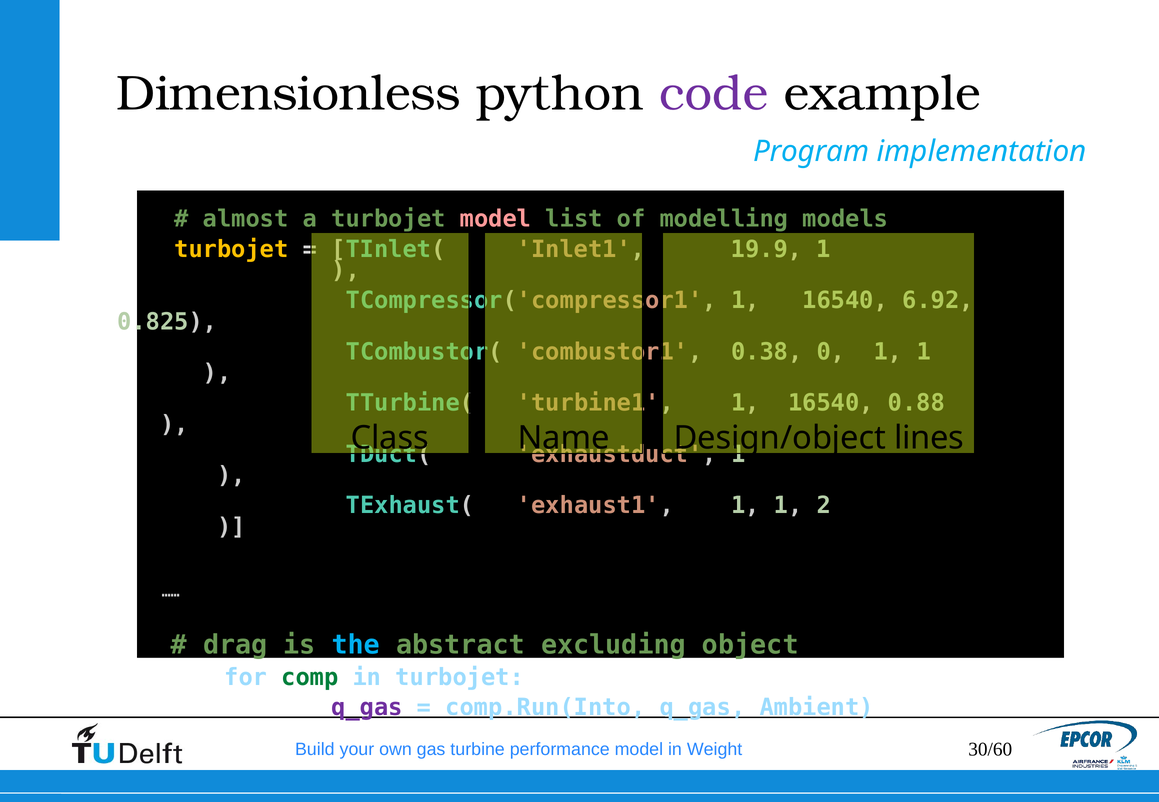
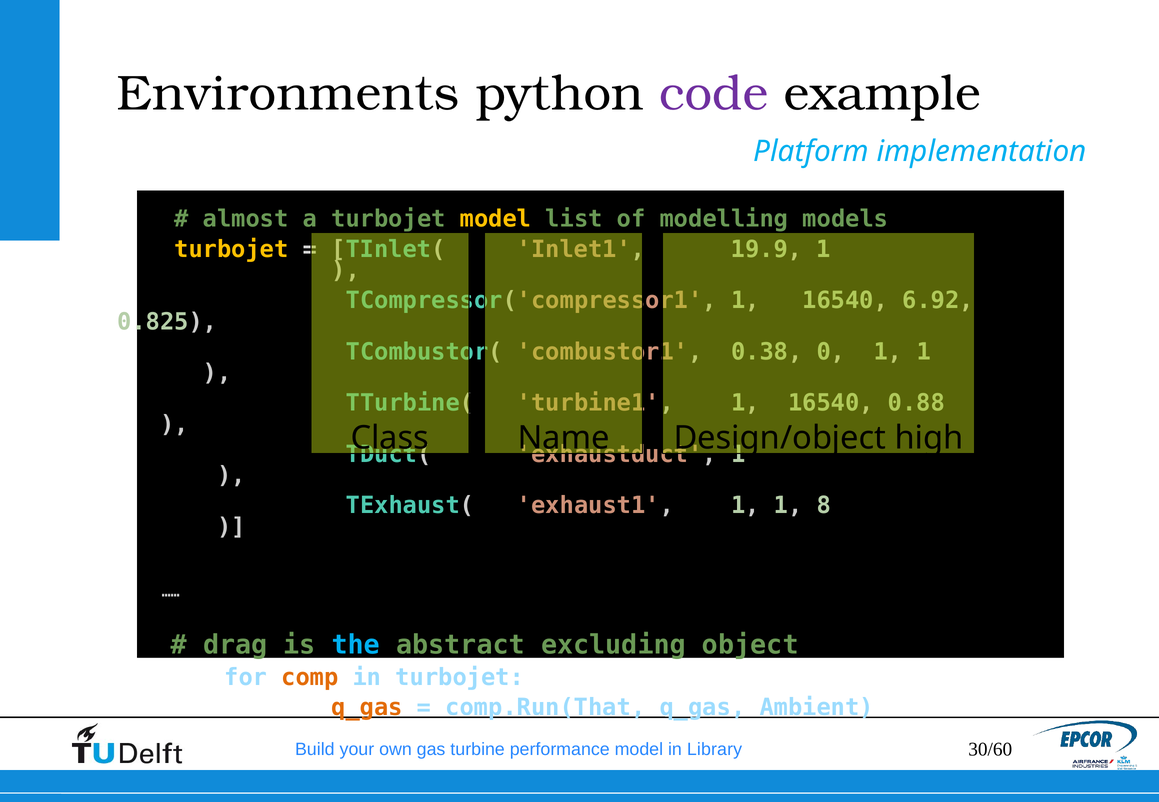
Dimensionless: Dimensionless -> Environments (288, 94)
Program: Program -> Platform (811, 152)
model colour: pink -> yellow (496, 219)
lines: lines -> high (929, 438)
1 2: 2 -> 8 (824, 506)
comp colour: green -> orange (310, 678)
q_gas colour: purple -> orange (367, 708)
comp.Run(Into: comp.Run(Into -> comp.Run(That (545, 708)
Weight: Weight -> Library (715, 750)
